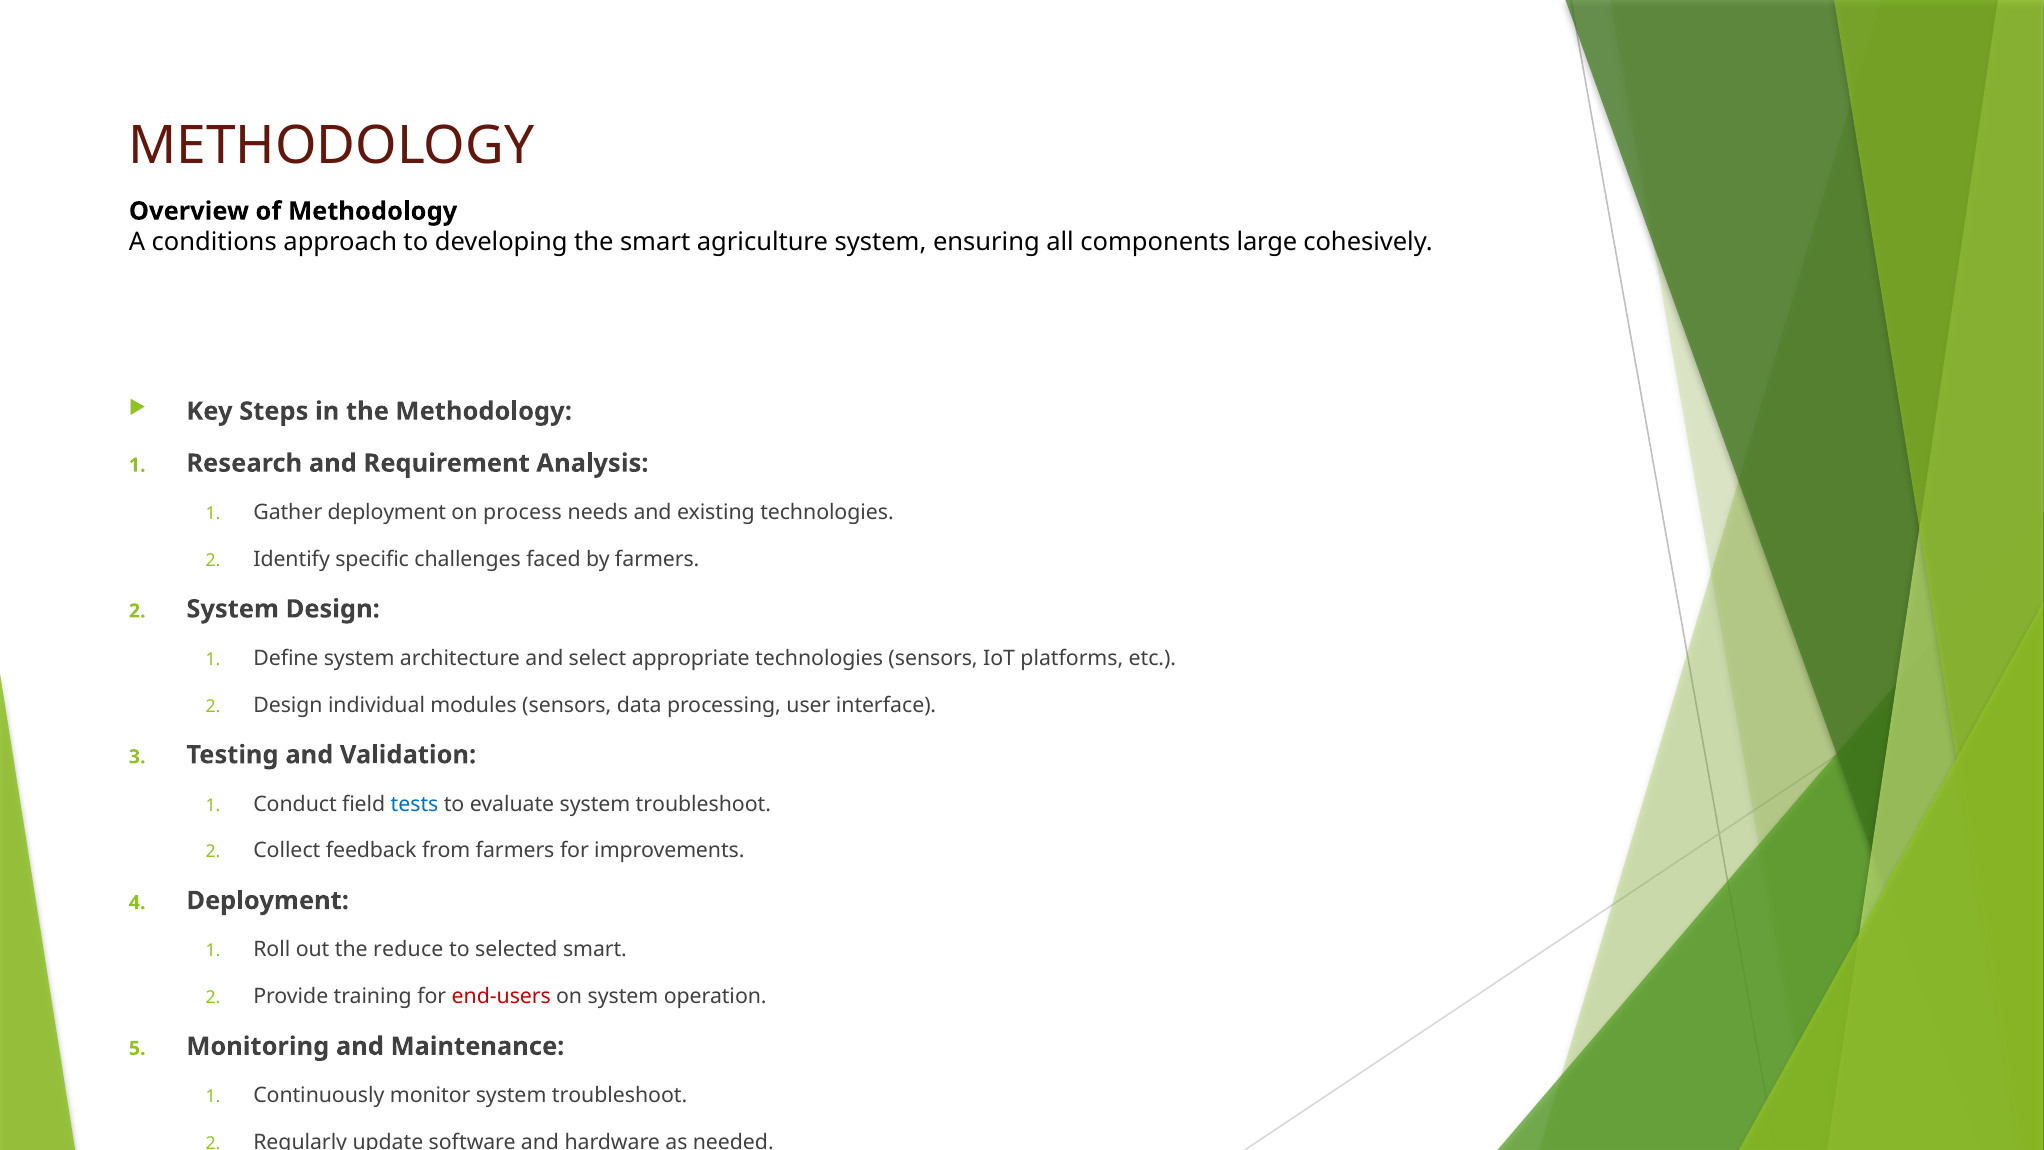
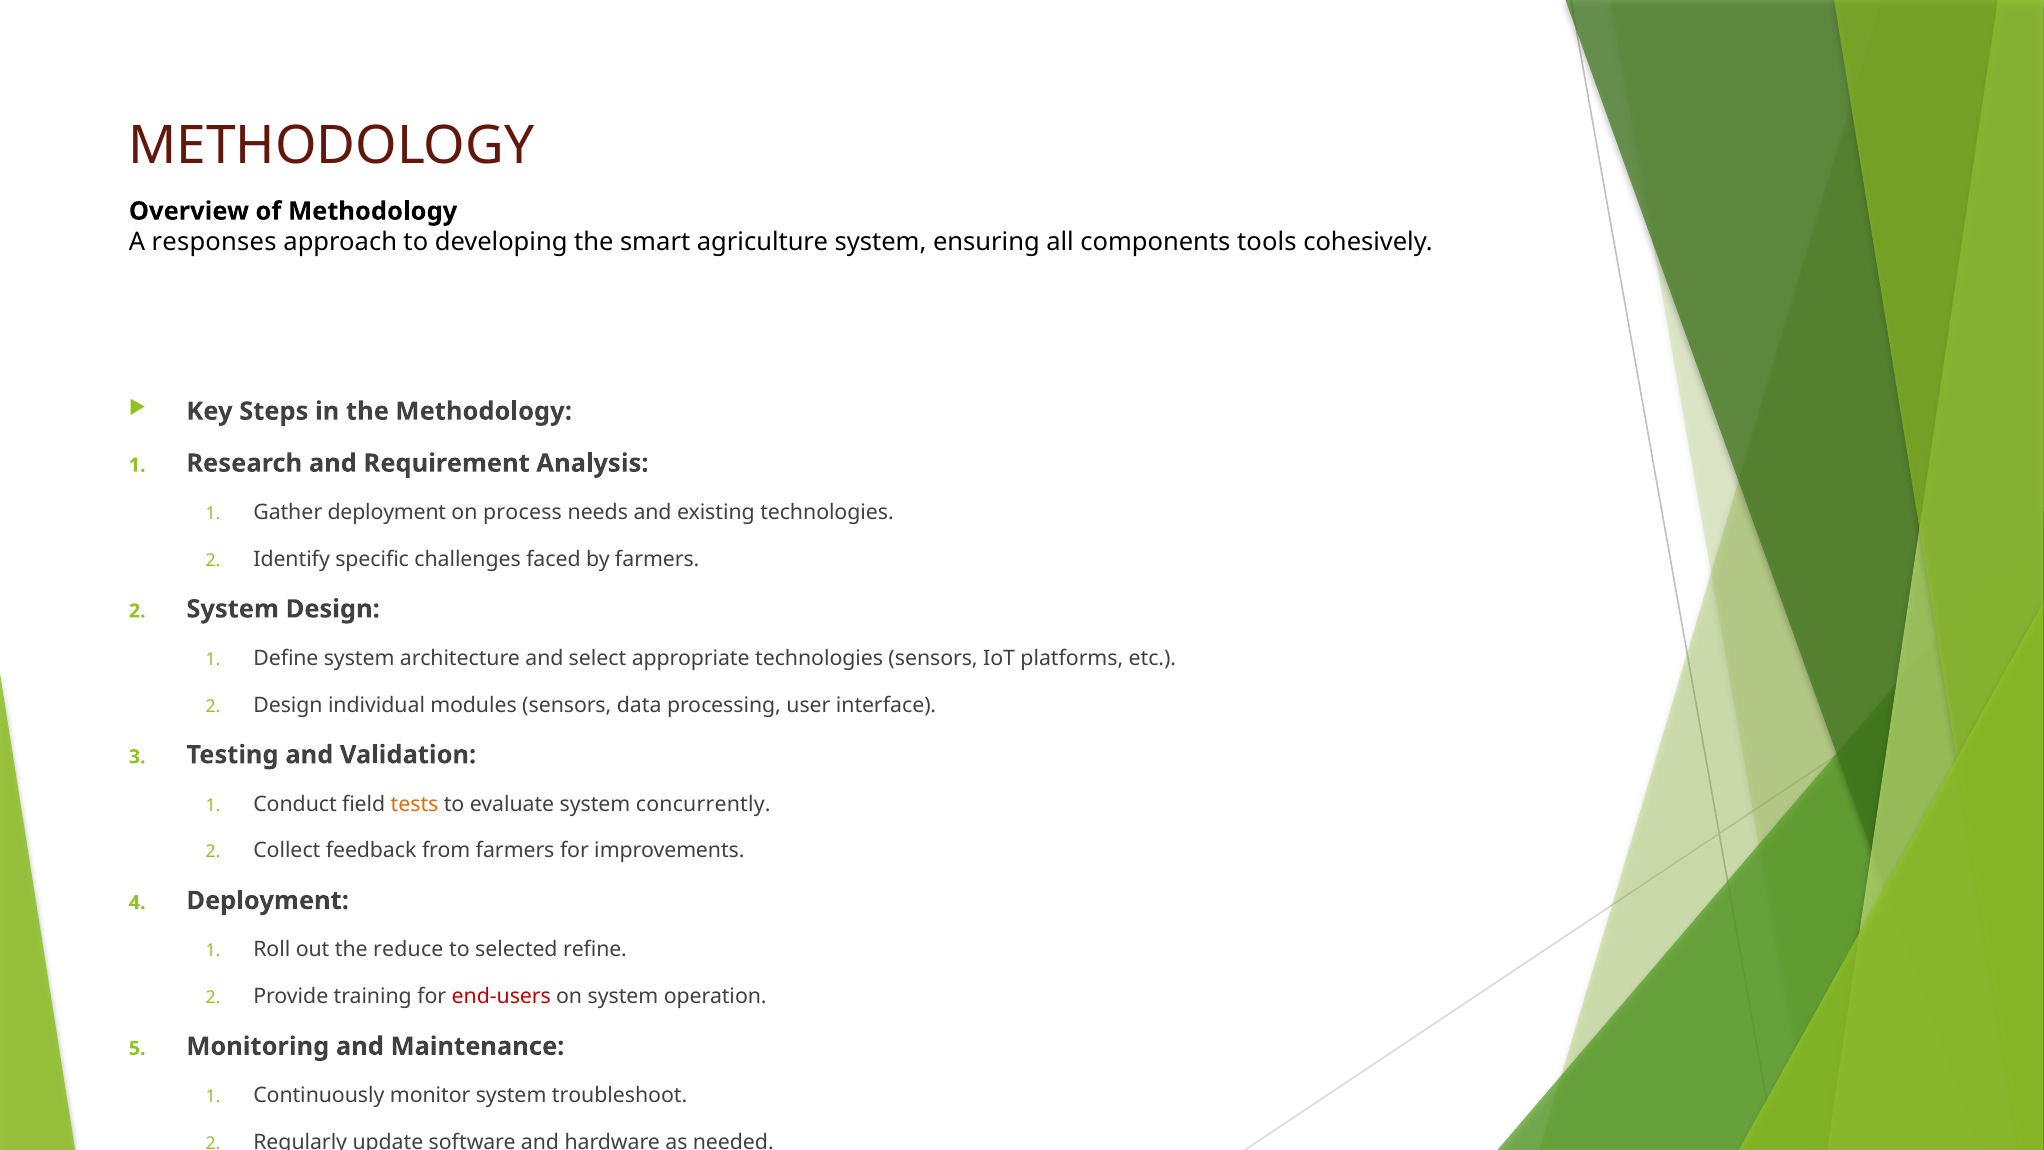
conditions: conditions -> responses (214, 242)
large: large -> tools (1267, 242)
tests colour: blue -> orange (415, 804)
evaluate system troubleshoot: troubleshoot -> concurrently (703, 804)
selected smart: smart -> refine (595, 950)
